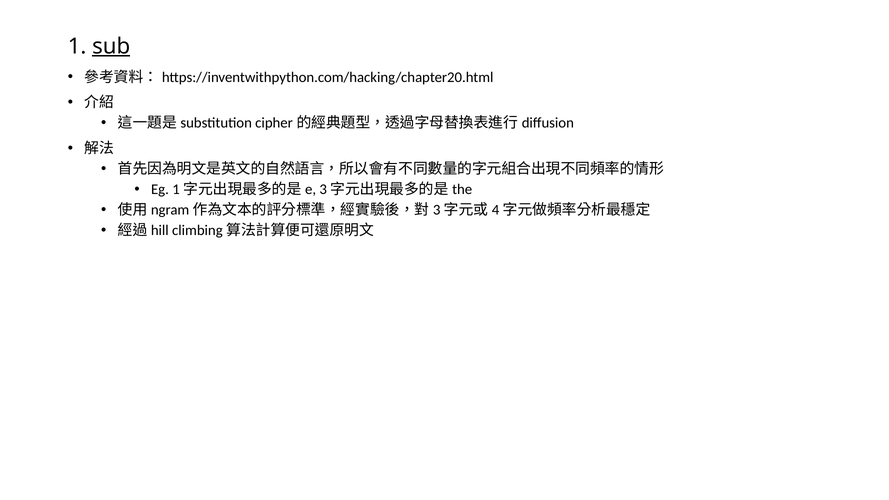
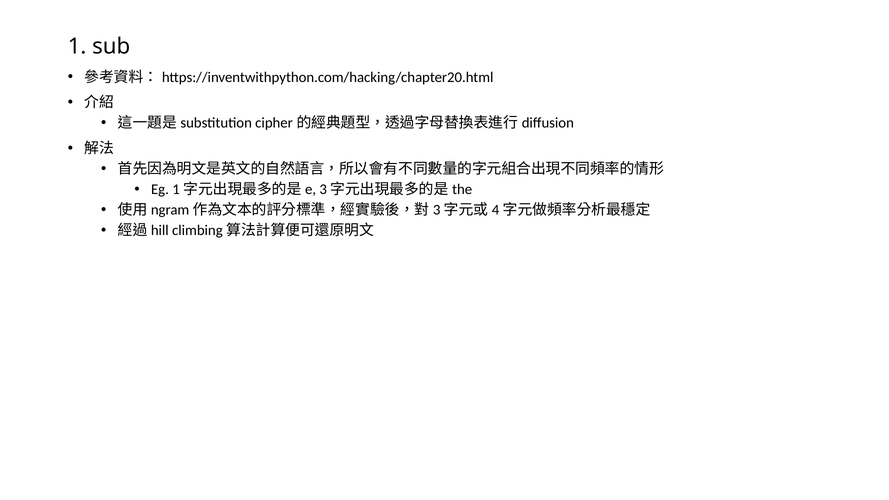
sub underline: present -> none (111, 46)
